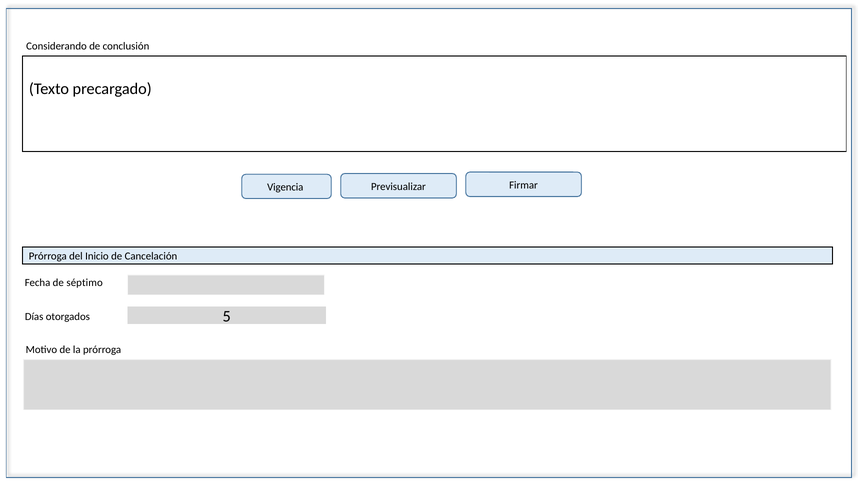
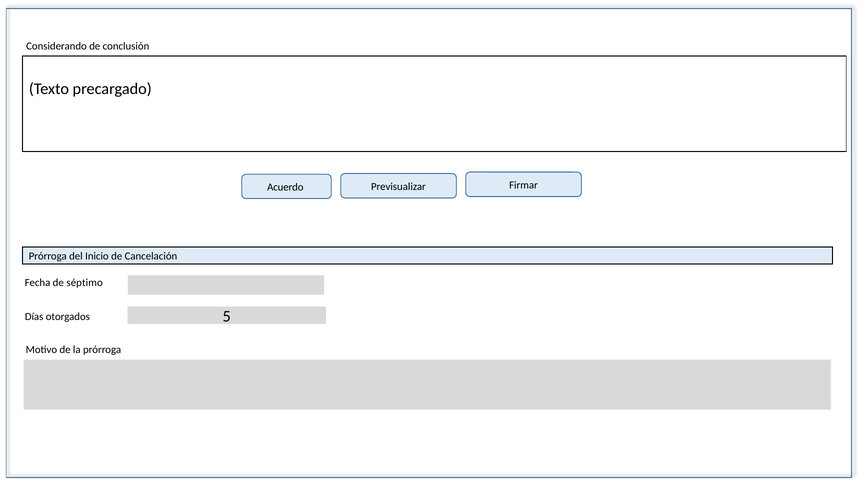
Vigencia: Vigencia -> Acuerdo (285, 187)
